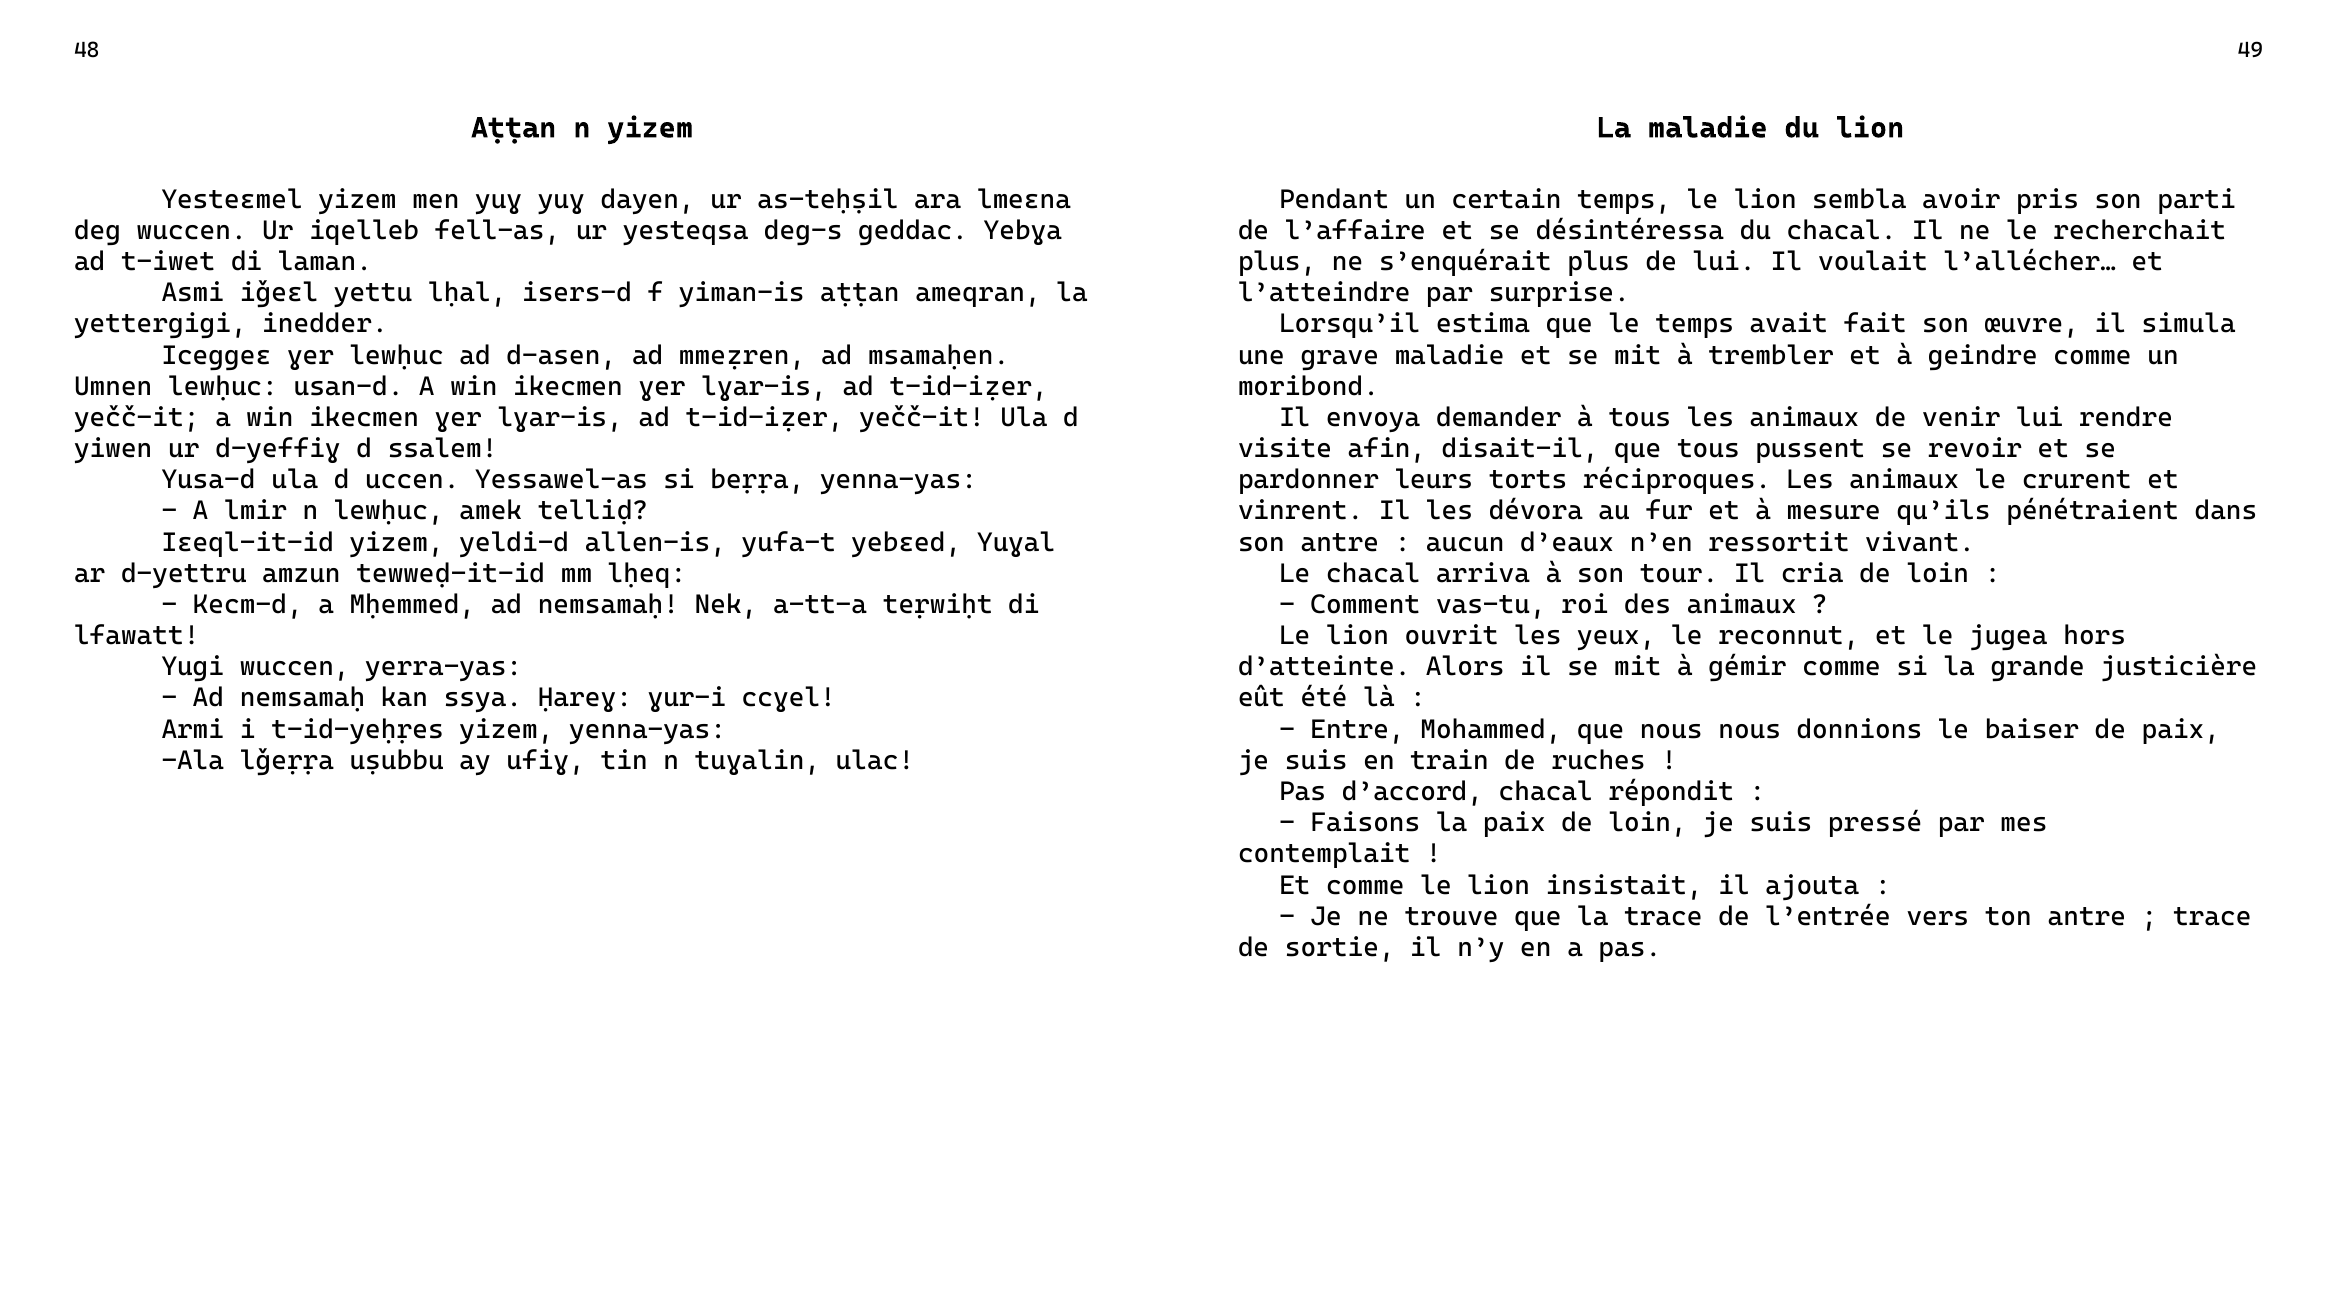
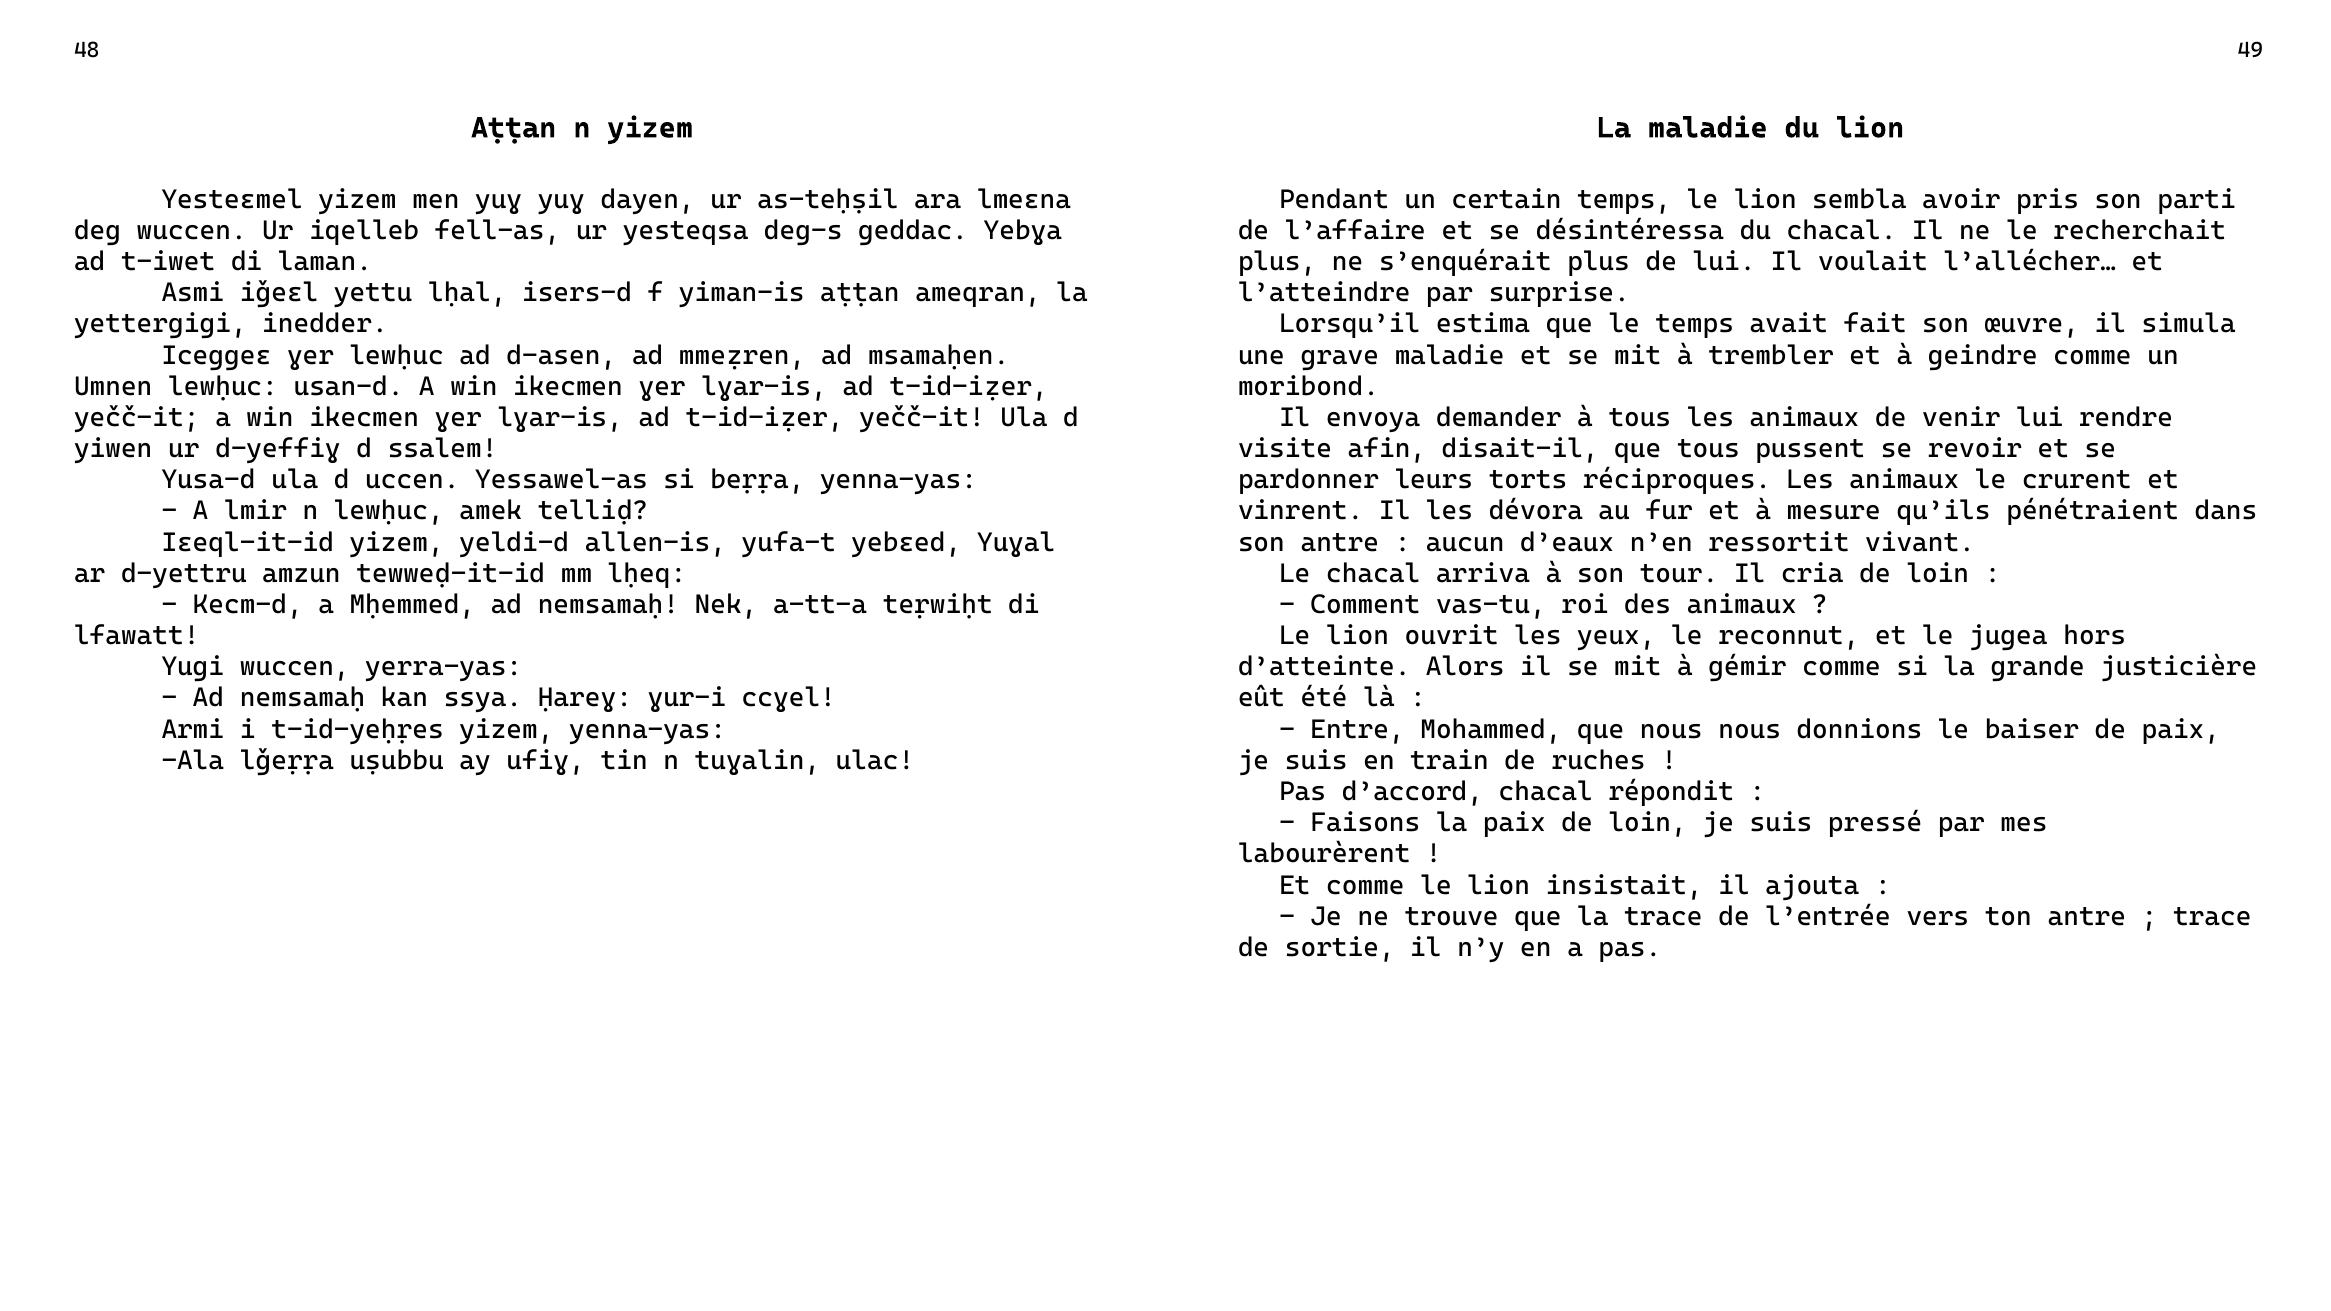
contemplait: contemplait -> labourèrent (1324, 854)
